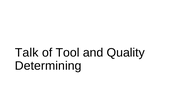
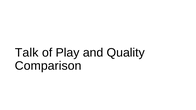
Tool: Tool -> Play (68, 53)
Determining: Determining -> Comparison (48, 66)
